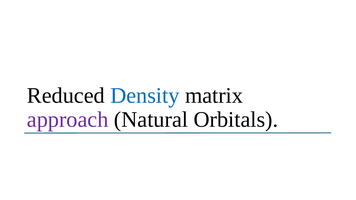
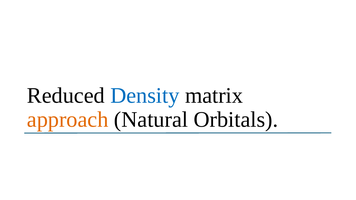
approach colour: purple -> orange (68, 120)
